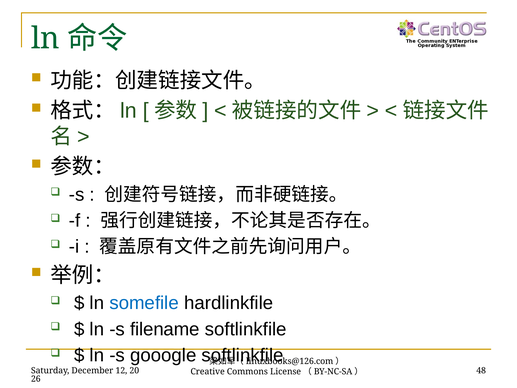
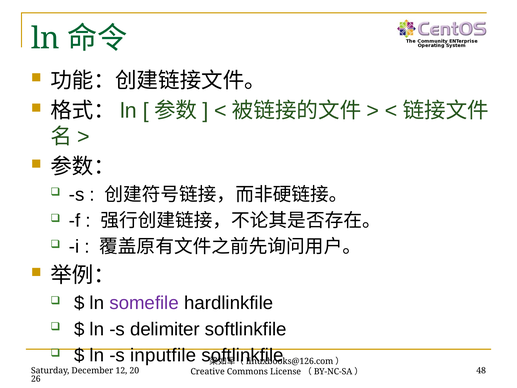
somefile colour: blue -> purple (144, 303)
filename: filename -> delimiter (165, 329)
gooogle: gooogle -> inputfile (163, 355)
